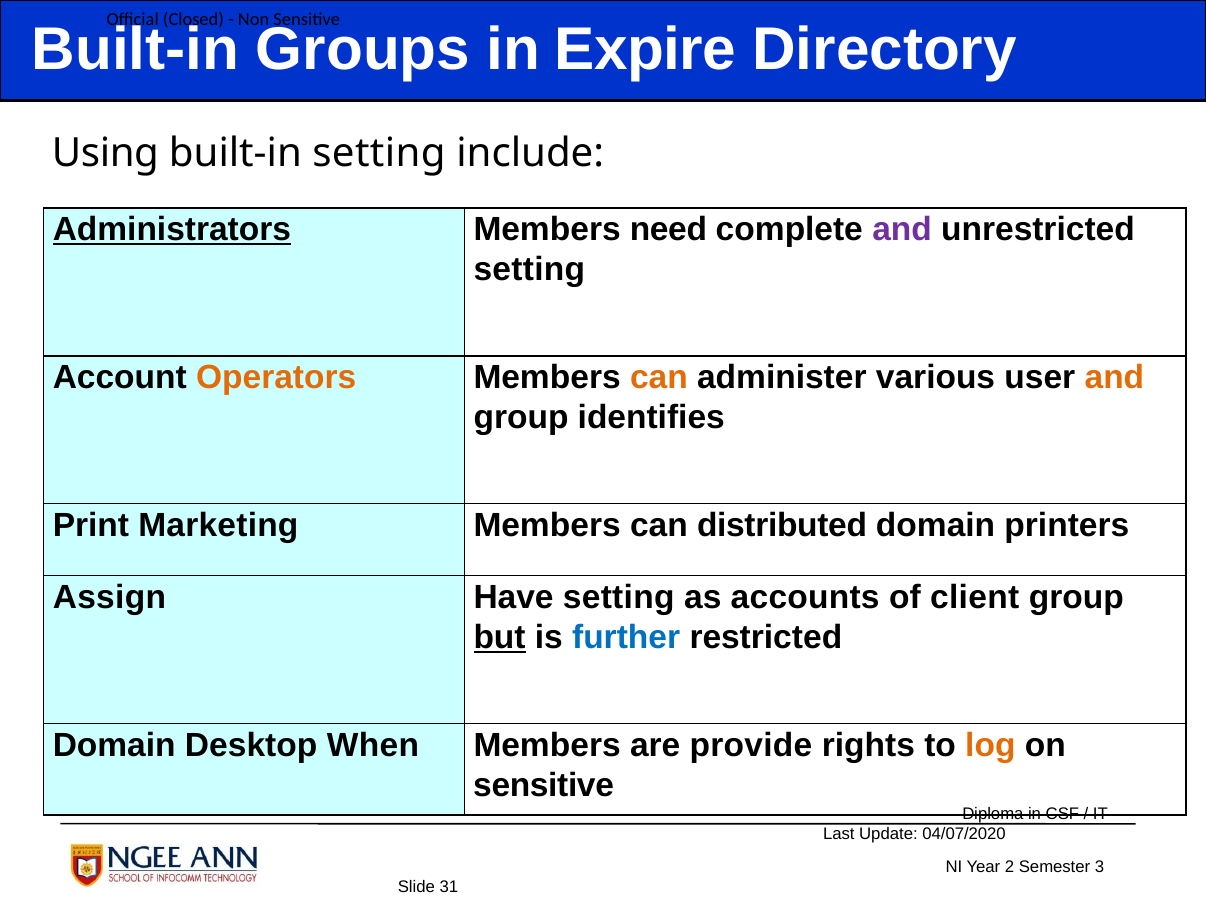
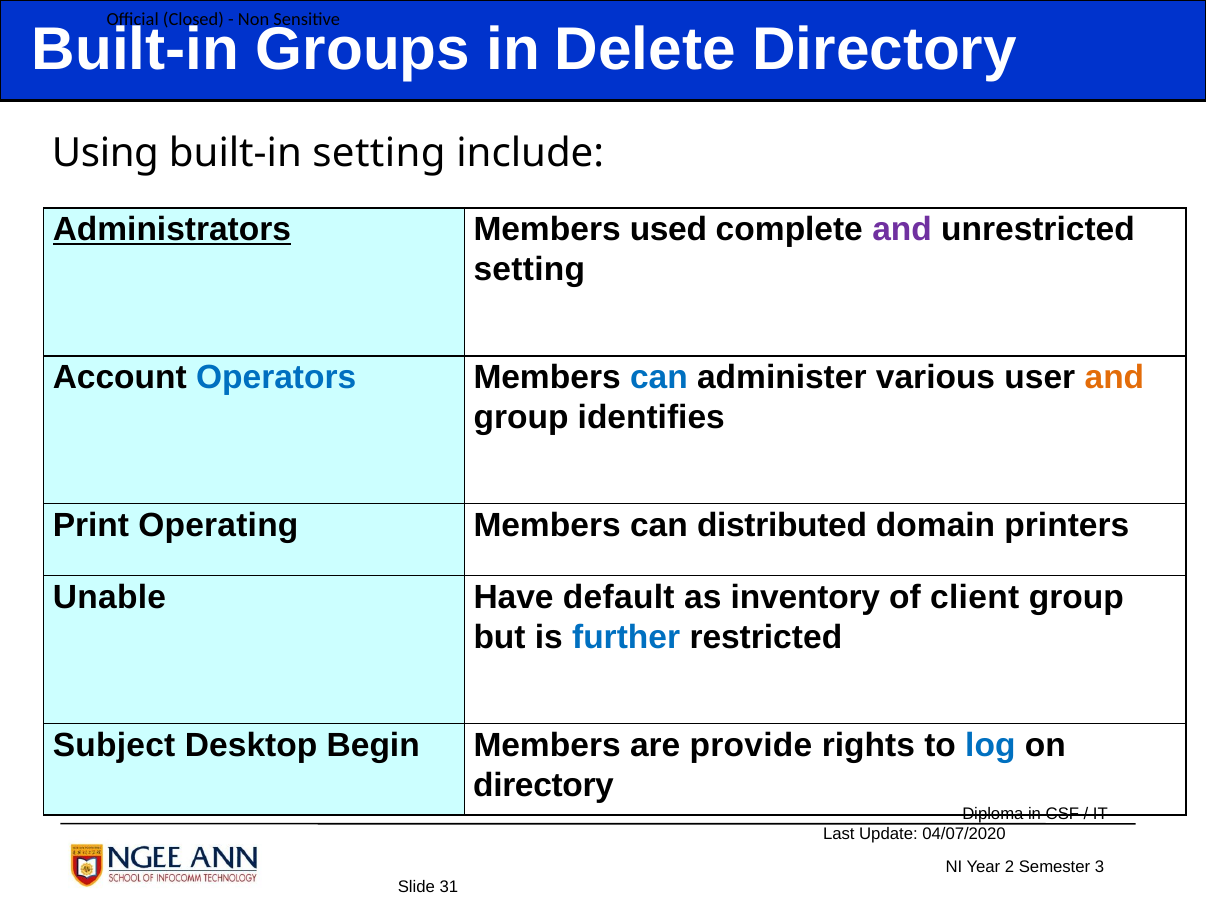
Expire: Expire -> Delete (645, 49)
need: need -> used (668, 230)
Operators colour: orange -> blue (276, 378)
can colour: orange -> blue (659, 378)
Marketing: Marketing -> Operating (218, 526)
Assign: Assign -> Unable (109, 598)
Have setting: setting -> default (619, 598)
accounts: accounts -> inventory (805, 598)
but underline: present -> none (500, 638)
Domain: Domain -> Subject (114, 746)
When: When -> Begin (373, 746)
log colour: orange -> blue (990, 746)
sensitive: sensitive -> directory (544, 786)
